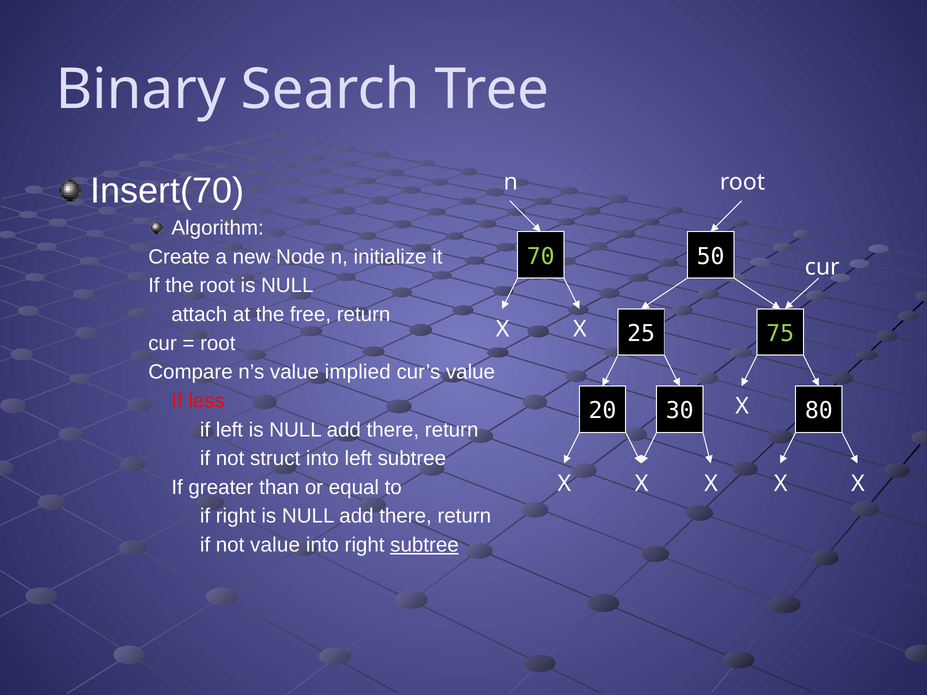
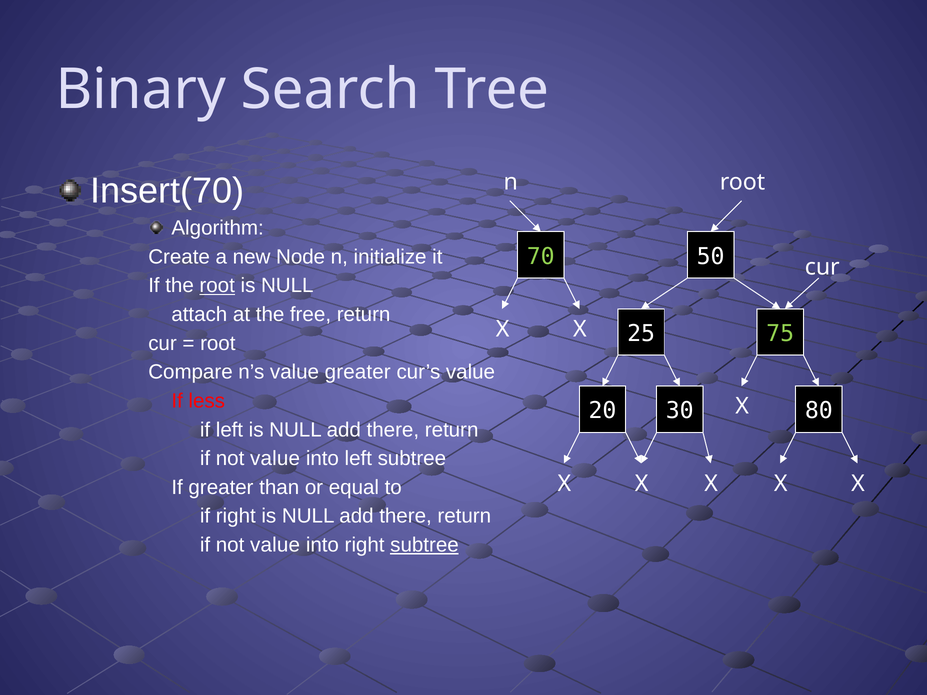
root underline: none -> present (217, 286)
value implied: implied -> greater (358, 372)
struct: struct -> value (275, 459)
